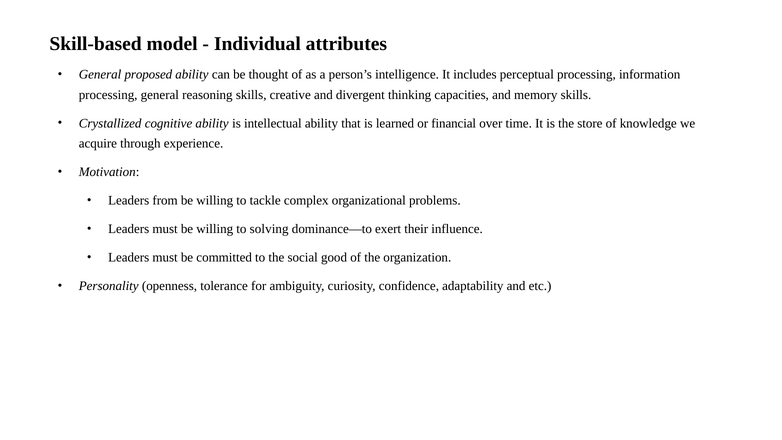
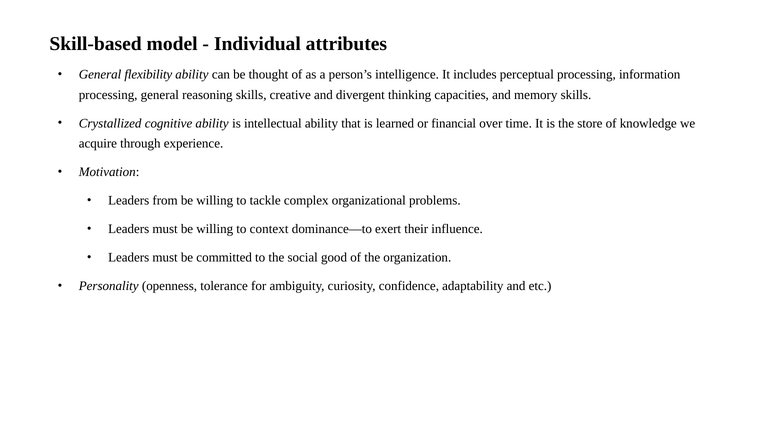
proposed: proposed -> flexibility (148, 75)
solving: solving -> context (269, 229)
